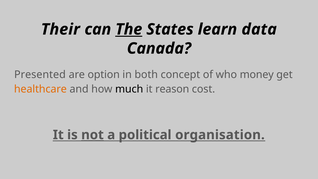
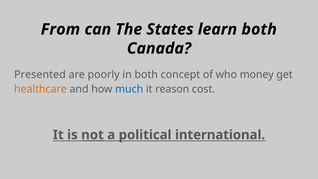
Their: Their -> From (60, 29)
The underline: present -> none (129, 29)
learn data: data -> both (259, 29)
option: option -> poorly (104, 75)
much colour: black -> blue (129, 89)
organisation: organisation -> international (220, 135)
